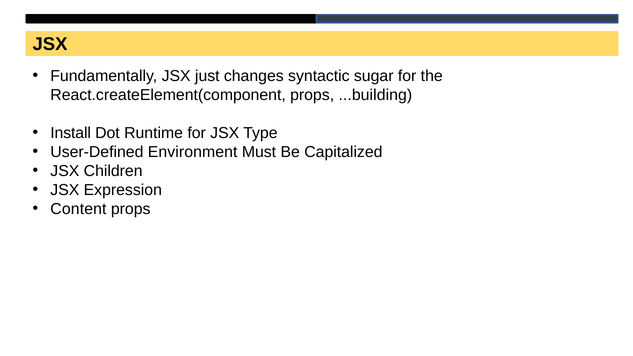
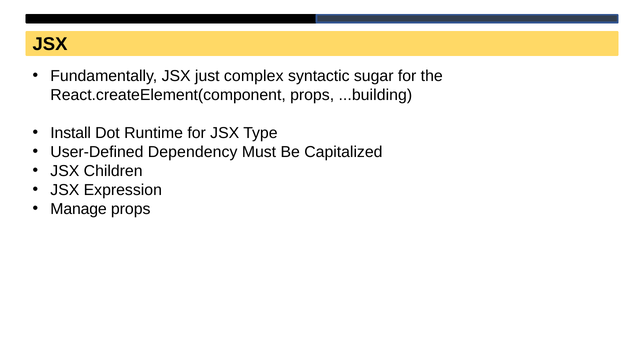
changes: changes -> complex (254, 76)
Environment: Environment -> Dependency (193, 152)
Content: Content -> Manage (79, 209)
